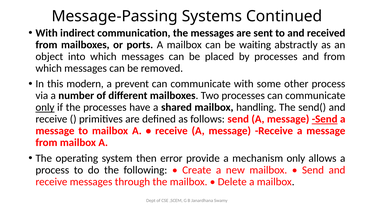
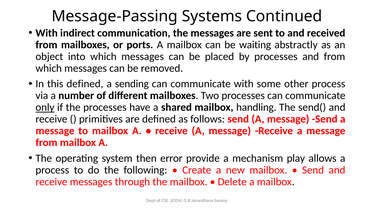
this modern: modern -> defined (85, 84)
prevent: prevent -> sending (132, 84)
Send underline: present -> none (325, 119)
mechanism only: only -> play (296, 159)
